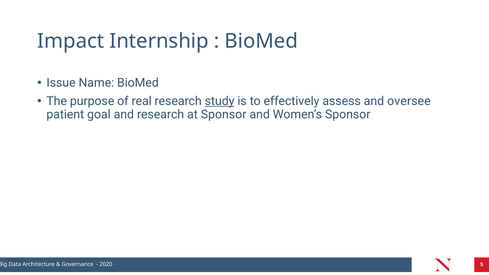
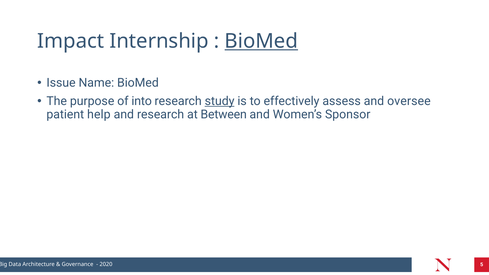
BioMed underline: none -> present (261, 41)
real: real -> into (142, 101)
goal: goal -> help (99, 114)
at Sponsor: Sponsor -> Between (224, 114)
